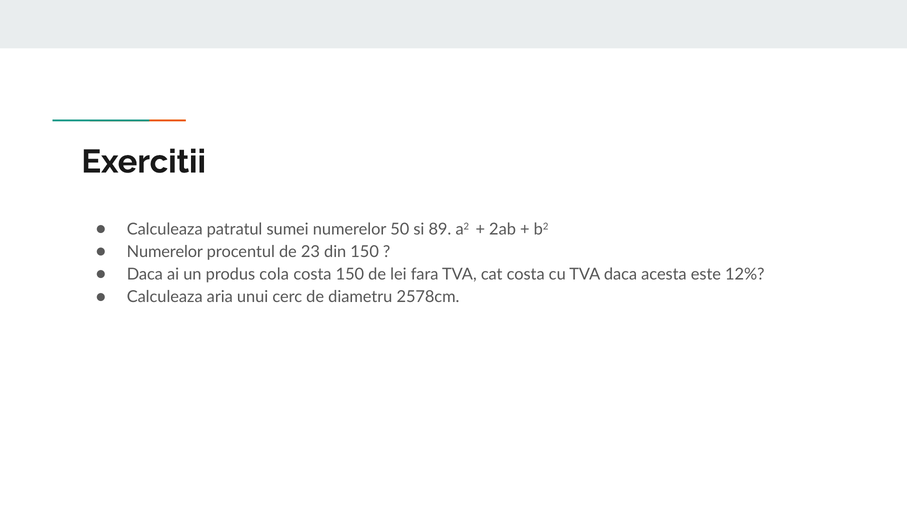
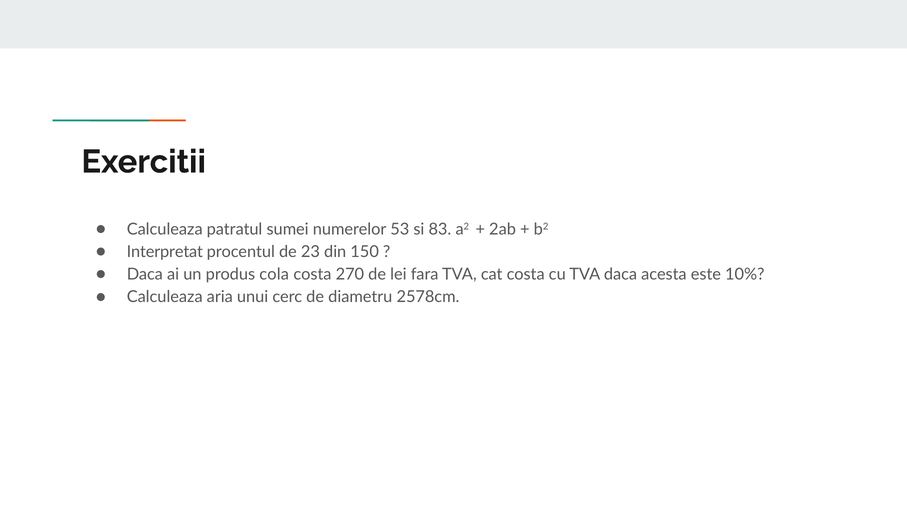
50: 50 -> 53 (400, 229)
89: 89 -> 83 (440, 229)
Numerelor: Numerelor -> Interpretat (165, 252)
costa 150: 150 -> 270 (350, 274)
12%: 12% -> 10% (745, 274)
